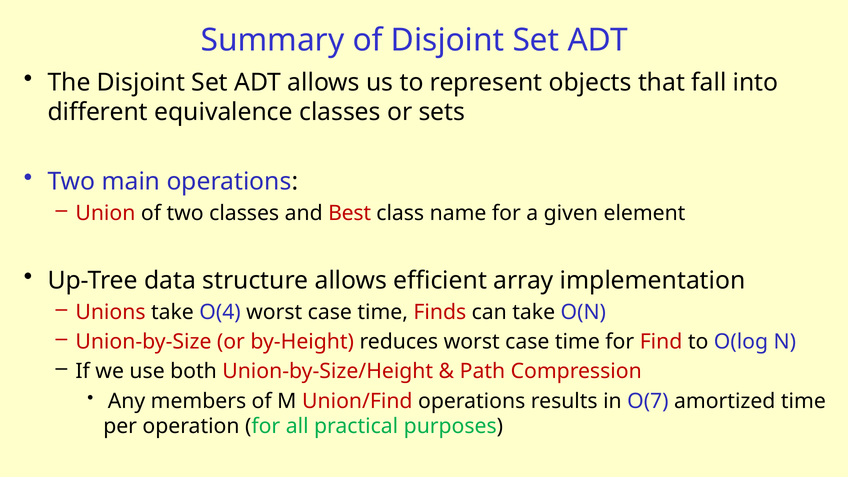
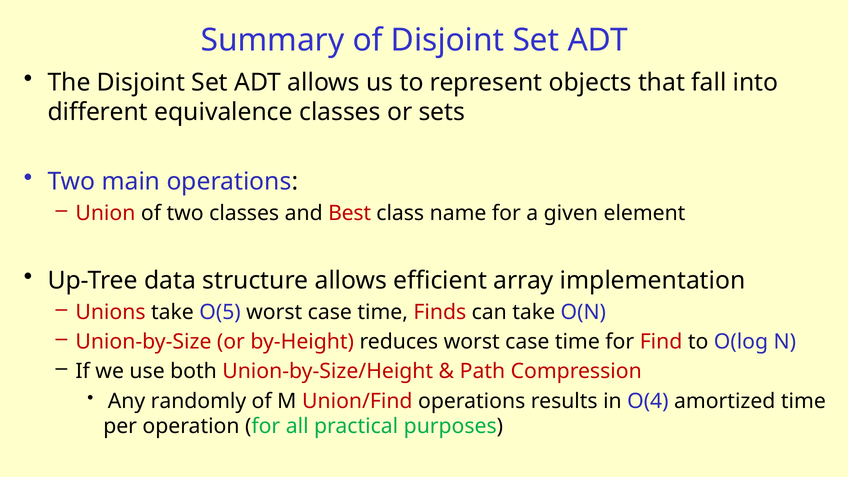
O(4: O(4 -> O(5 (220, 312)
members: members -> randomly (198, 401)
O(7: O(7 -> O(4 (648, 401)
